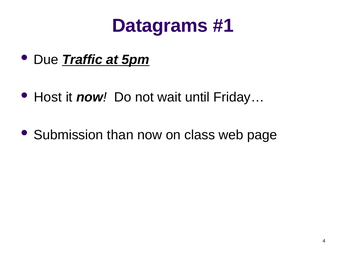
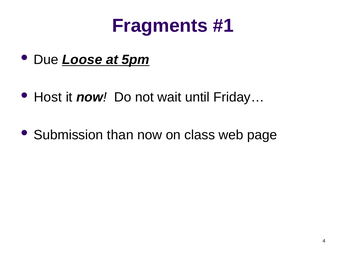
Datagrams: Datagrams -> Fragments (160, 26)
Traffic: Traffic -> Loose (82, 60)
